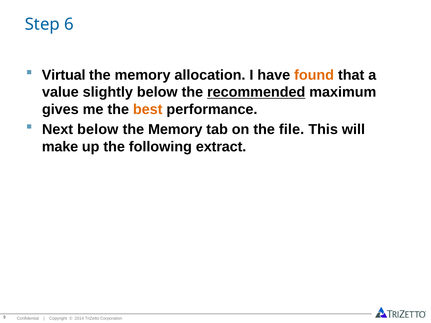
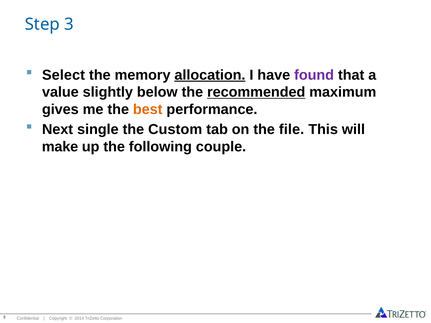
6: 6 -> 3 (69, 24)
Virtual: Virtual -> Select (64, 75)
allocation underline: none -> present (210, 75)
found colour: orange -> purple (314, 75)
Next below: below -> single (98, 130)
Memory: Memory -> Custom (175, 130)
extract: extract -> couple (221, 147)
